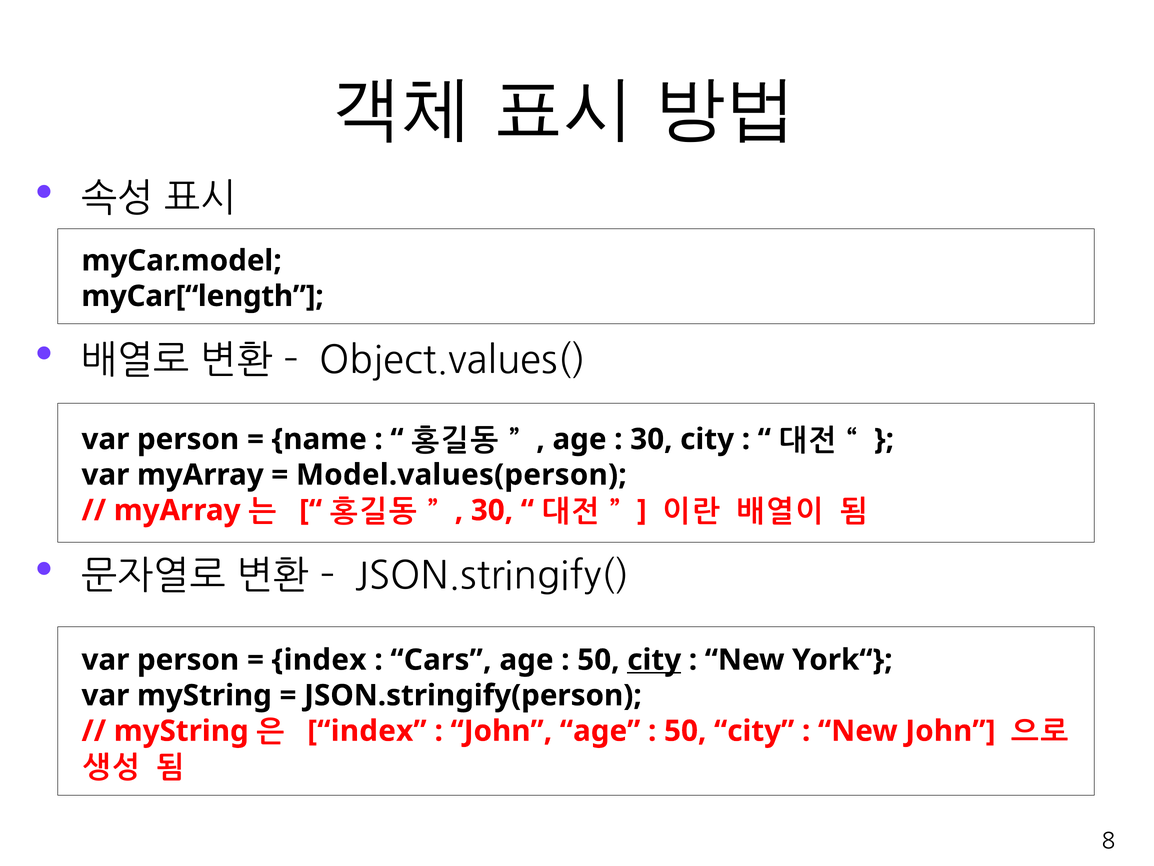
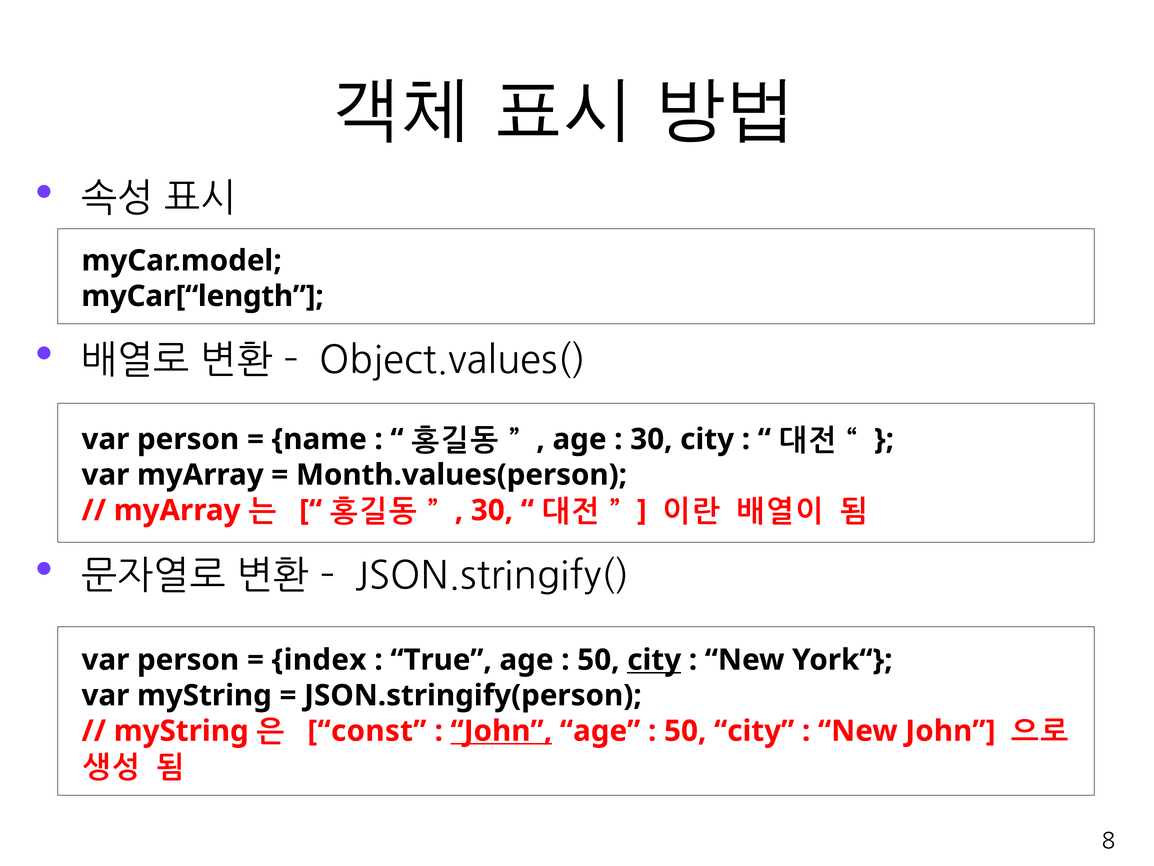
Model.values(person: Model.values(person -> Month.values(person (462, 475)
Cars: Cars -> True (441, 660)
index: index -> const (367, 731)
John underline: none -> present (501, 731)
